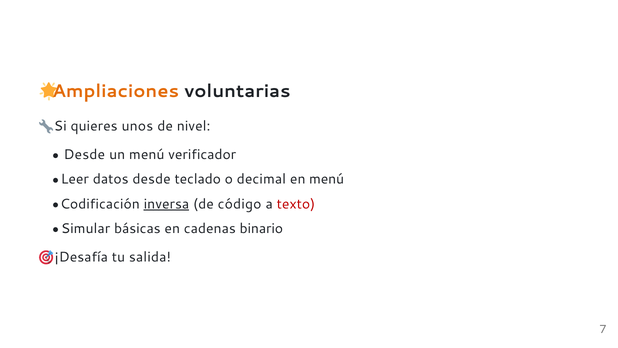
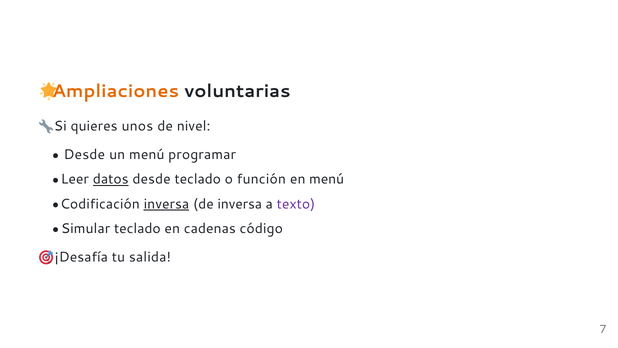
verificador: verificador -> programar (202, 155)
datos underline: none -> present (111, 179)
decimal: decimal -> función (261, 179)
de código: código -> inversa (240, 204)
texto colour: red -> purple (296, 204)
Simular básicas: básicas -> teclado (137, 228)
binario: binario -> código (261, 228)
